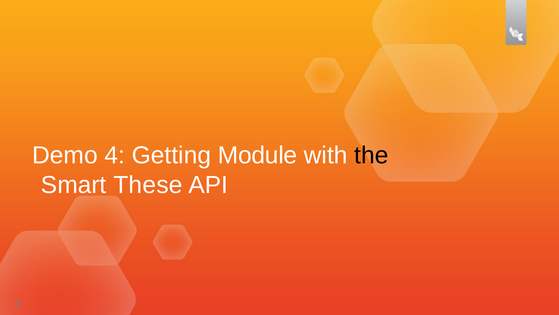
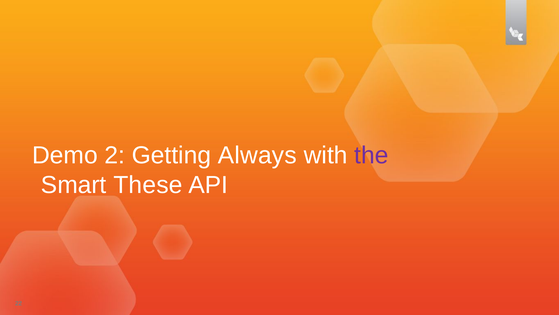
4: 4 -> 2 (115, 155)
Module: Module -> Always (257, 155)
the colour: black -> purple (371, 155)
